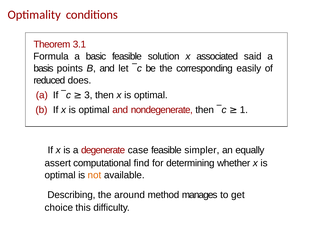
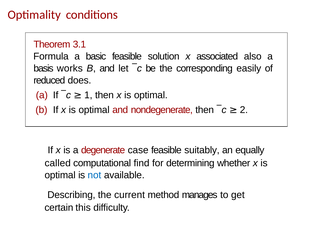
said: said -> also (253, 56)
points: points -> works (70, 68)
3: 3 -> 1 (88, 95)
1: 1 -> 2 (244, 110)
simpler: simpler -> suitably (202, 150)
assert: assert -> called (58, 163)
not colour: orange -> blue (94, 175)
around: around -> current (130, 194)
choice: choice -> certain (59, 207)
